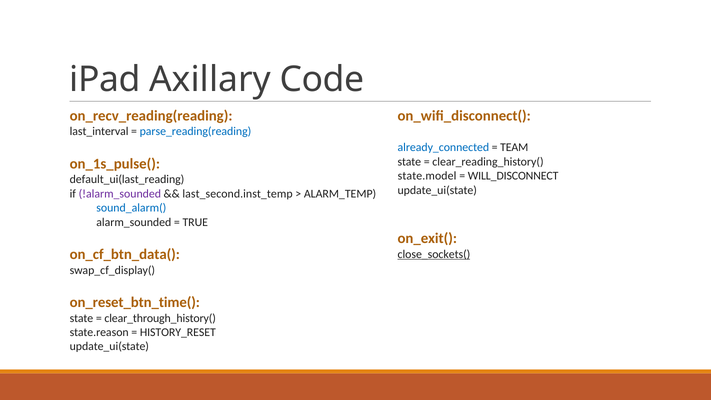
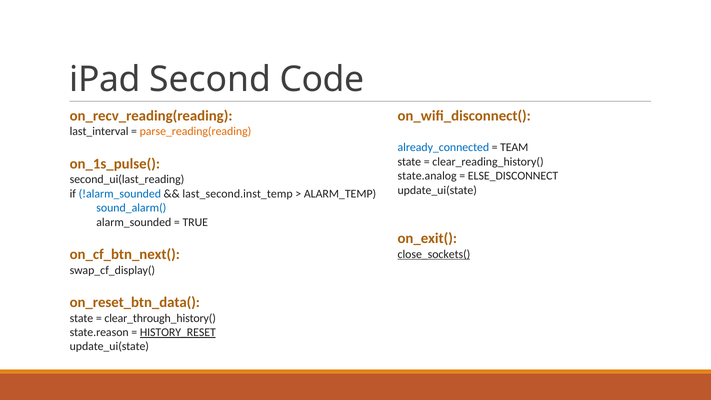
Axillary: Axillary -> Second (210, 80)
parse_reading(reading colour: blue -> orange (195, 131)
state.model: state.model -> state.analog (427, 176)
WILL_DISCONNECT: WILL_DISCONNECT -> ELSE_DISCONNECT (513, 176)
default_ui(last_reading: default_ui(last_reading -> second_ui(last_reading (127, 179)
!alarm_sounded colour: purple -> blue (120, 194)
on_cf_btn_data(: on_cf_btn_data( -> on_cf_btn_next( (125, 254)
on_reset_btn_time(: on_reset_btn_time( -> on_reset_btn_data( (135, 302)
HISTORY_RESET underline: none -> present (178, 332)
